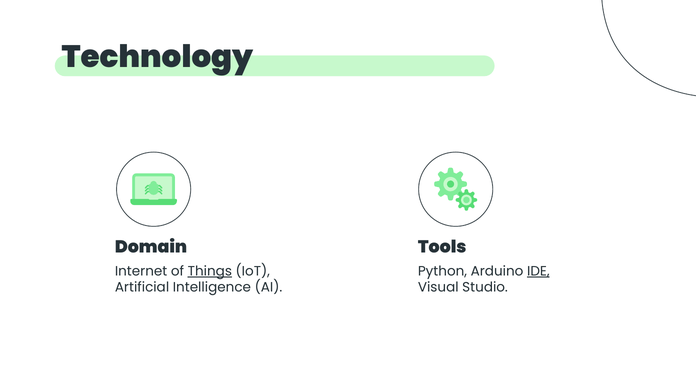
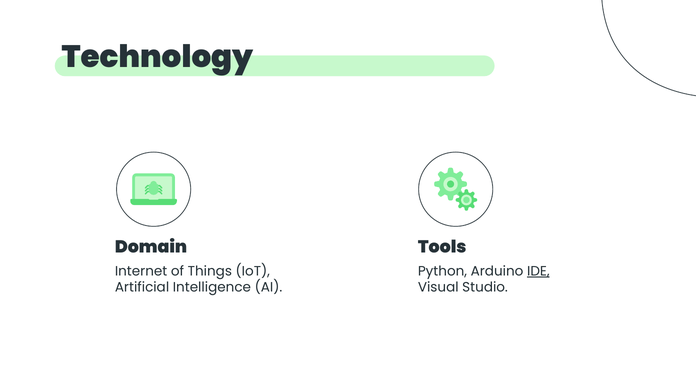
Things underline: present -> none (210, 271)
